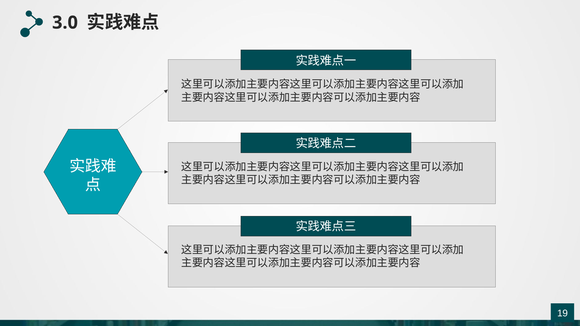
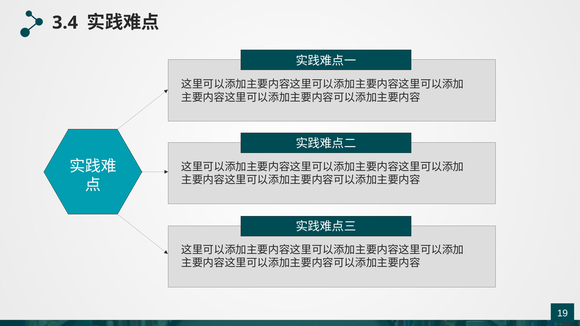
3.0: 3.0 -> 3.4 (65, 23)
